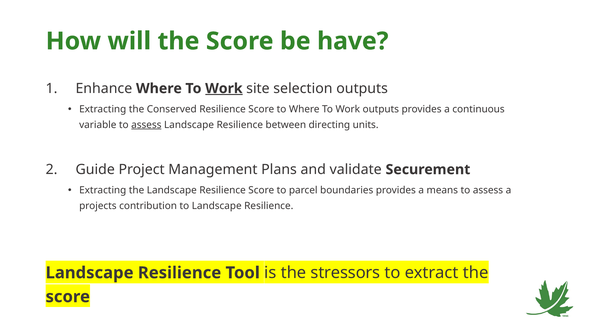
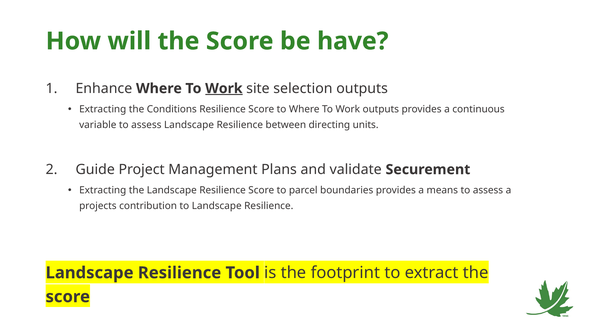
Conserved: Conserved -> Conditions (172, 109)
assess underline: present -> none (146, 125)
stressors: stressors -> footprint (345, 273)
